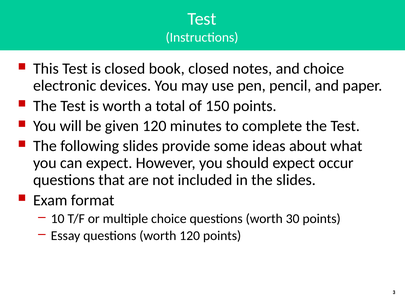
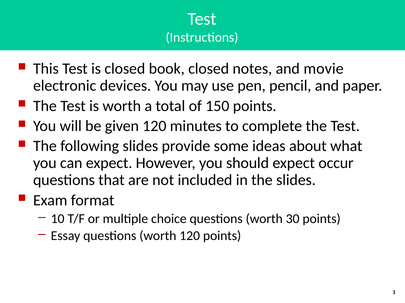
and choice: choice -> movie (324, 69)
